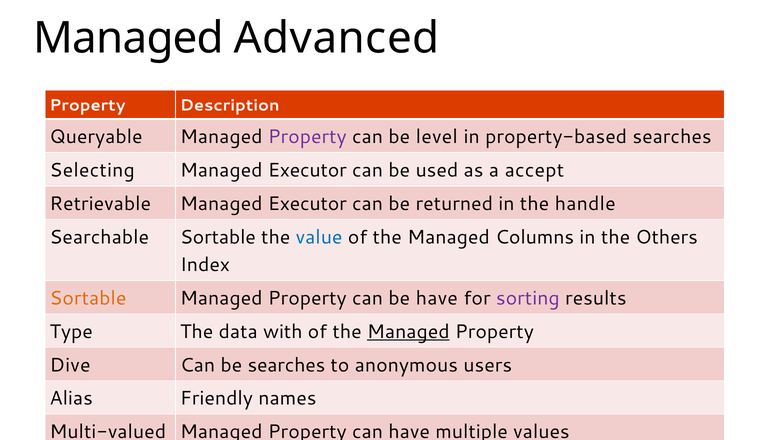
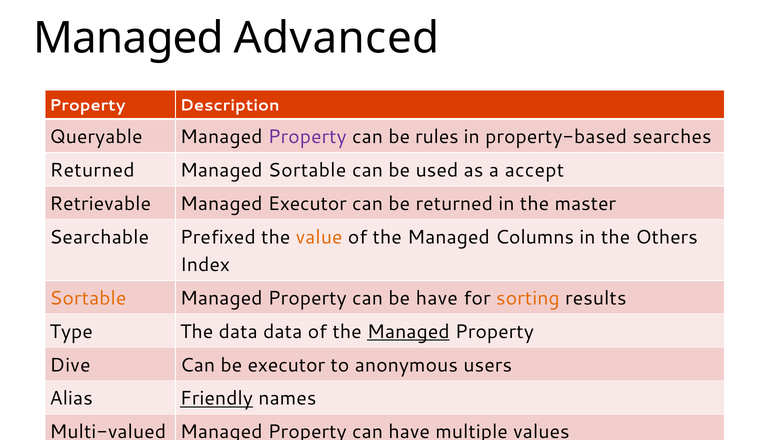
level: level -> rules (437, 137)
Selecting: Selecting -> Returned (92, 170)
Executor: Executor -> Sortable (307, 170)
handle: handle -> master (585, 204)
Searchable Sortable: Sortable -> Prefixed (218, 237)
value colour: blue -> orange (319, 237)
sorting colour: purple -> orange (528, 298)
data with: with -> data (283, 332)
be searches: searches -> executor (286, 365)
Friendly underline: none -> present (216, 399)
